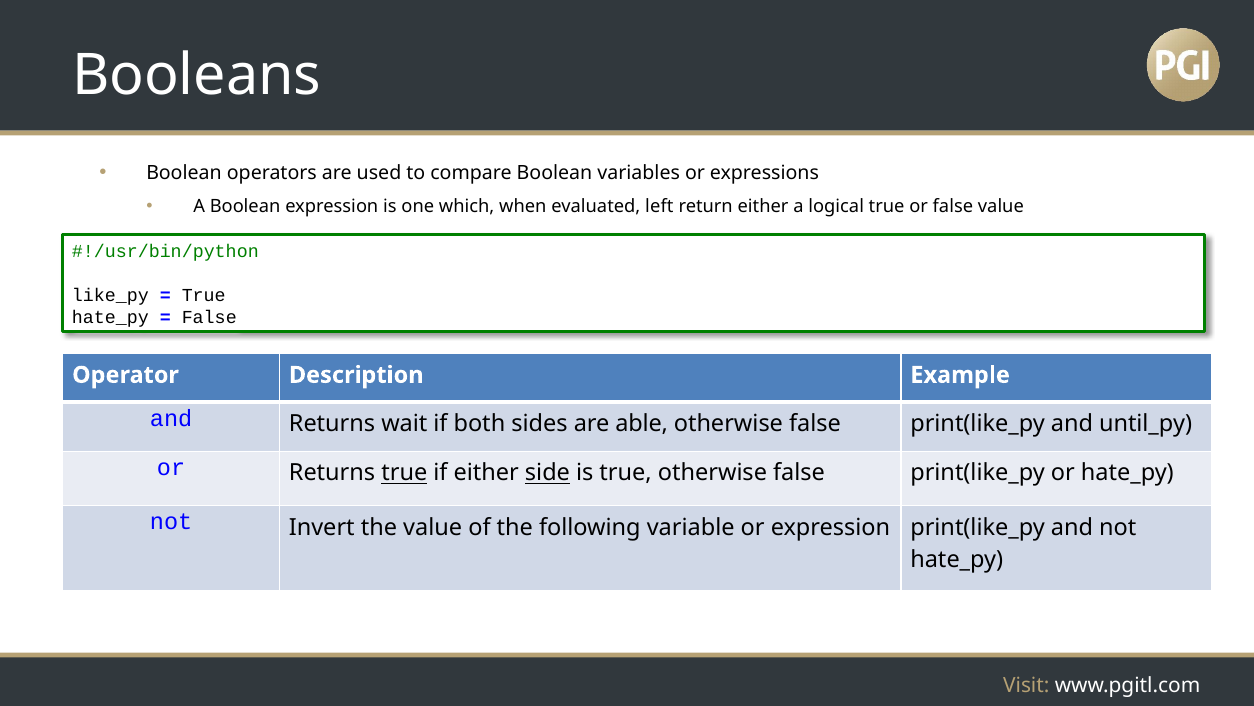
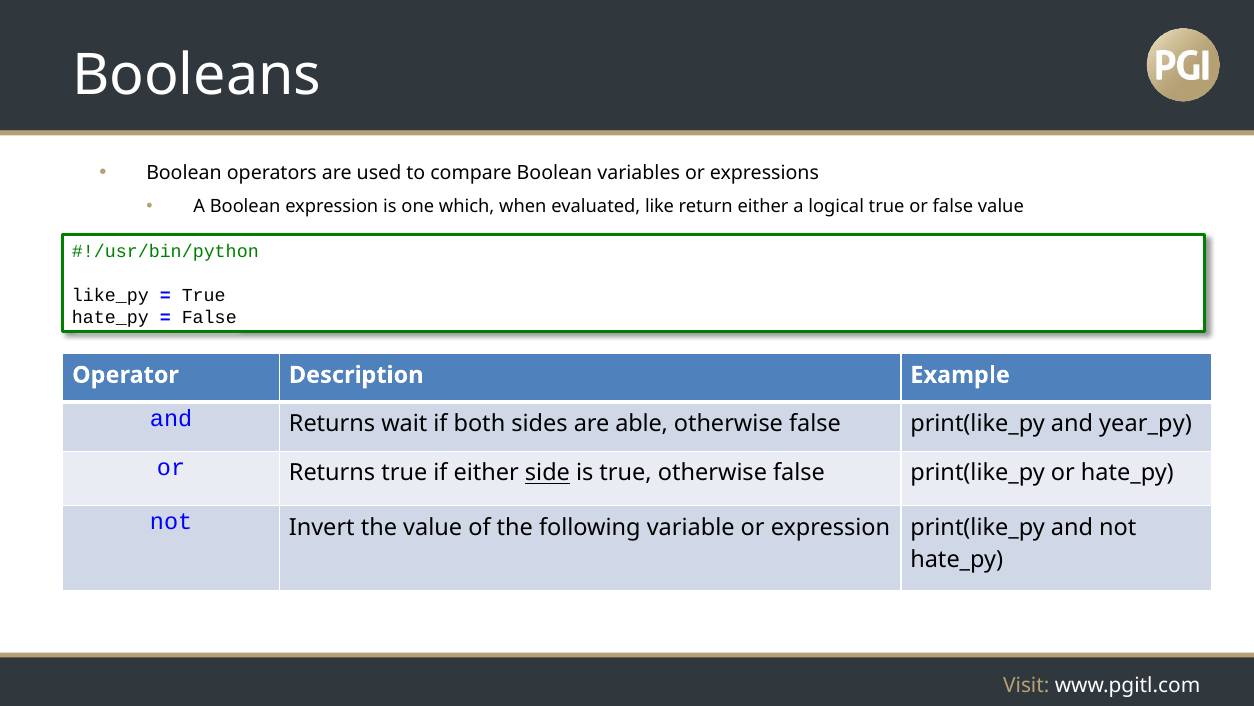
left: left -> like (660, 206)
until_py: until_py -> year_py (1146, 424)
true underline: present -> none (404, 473)
